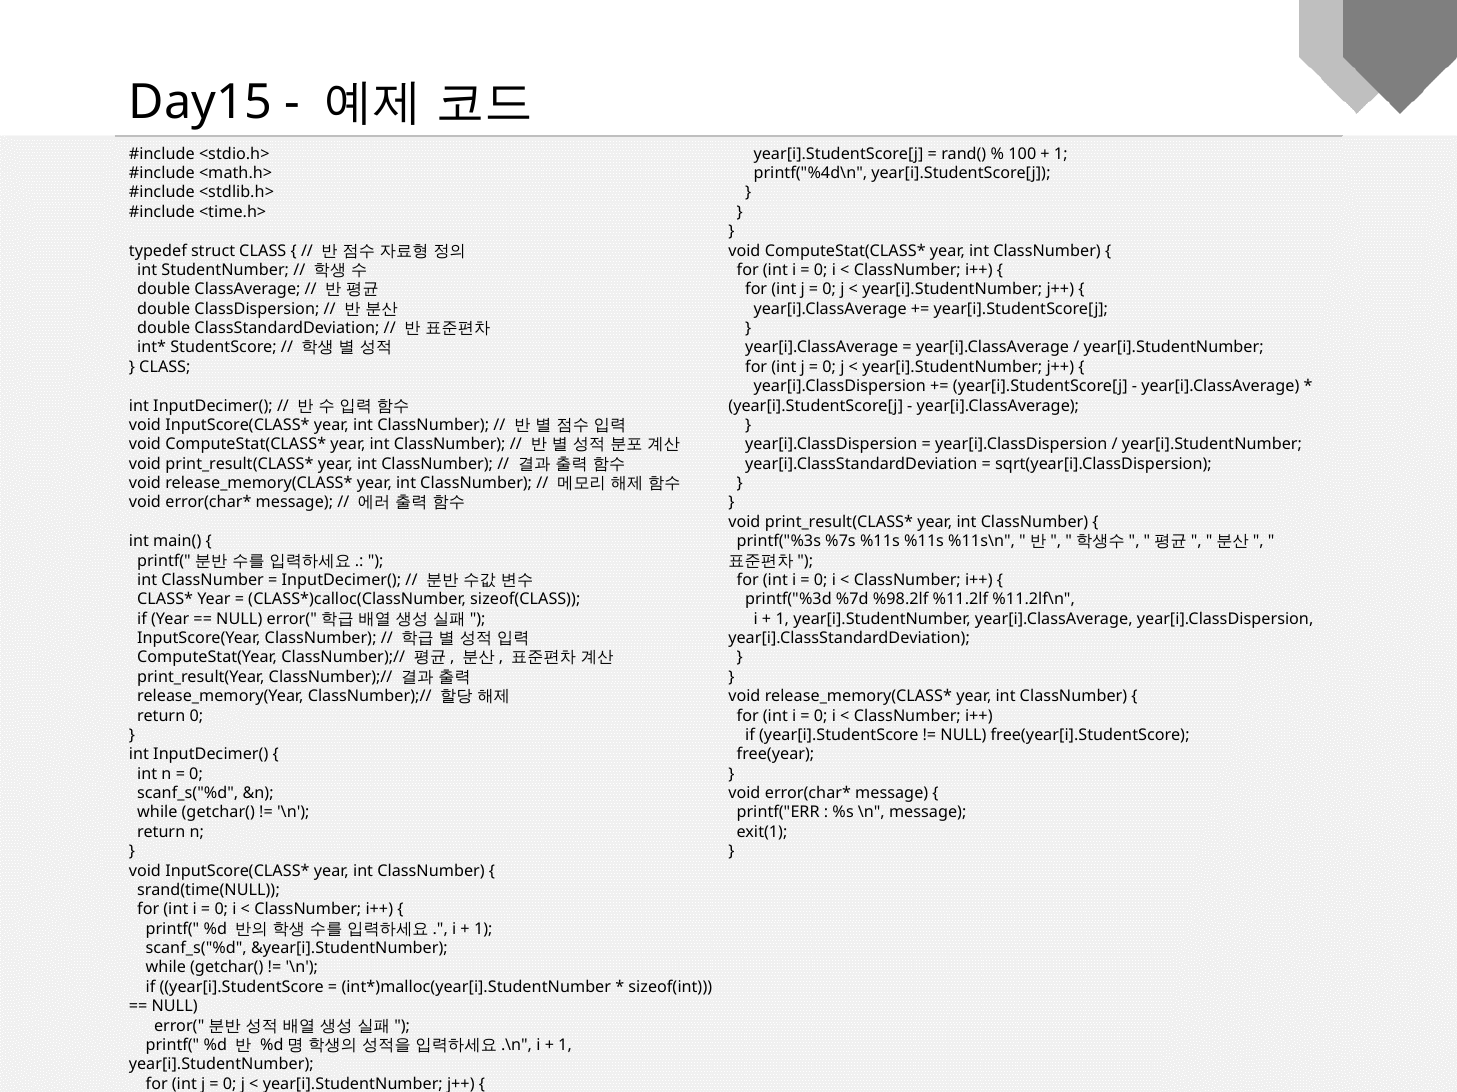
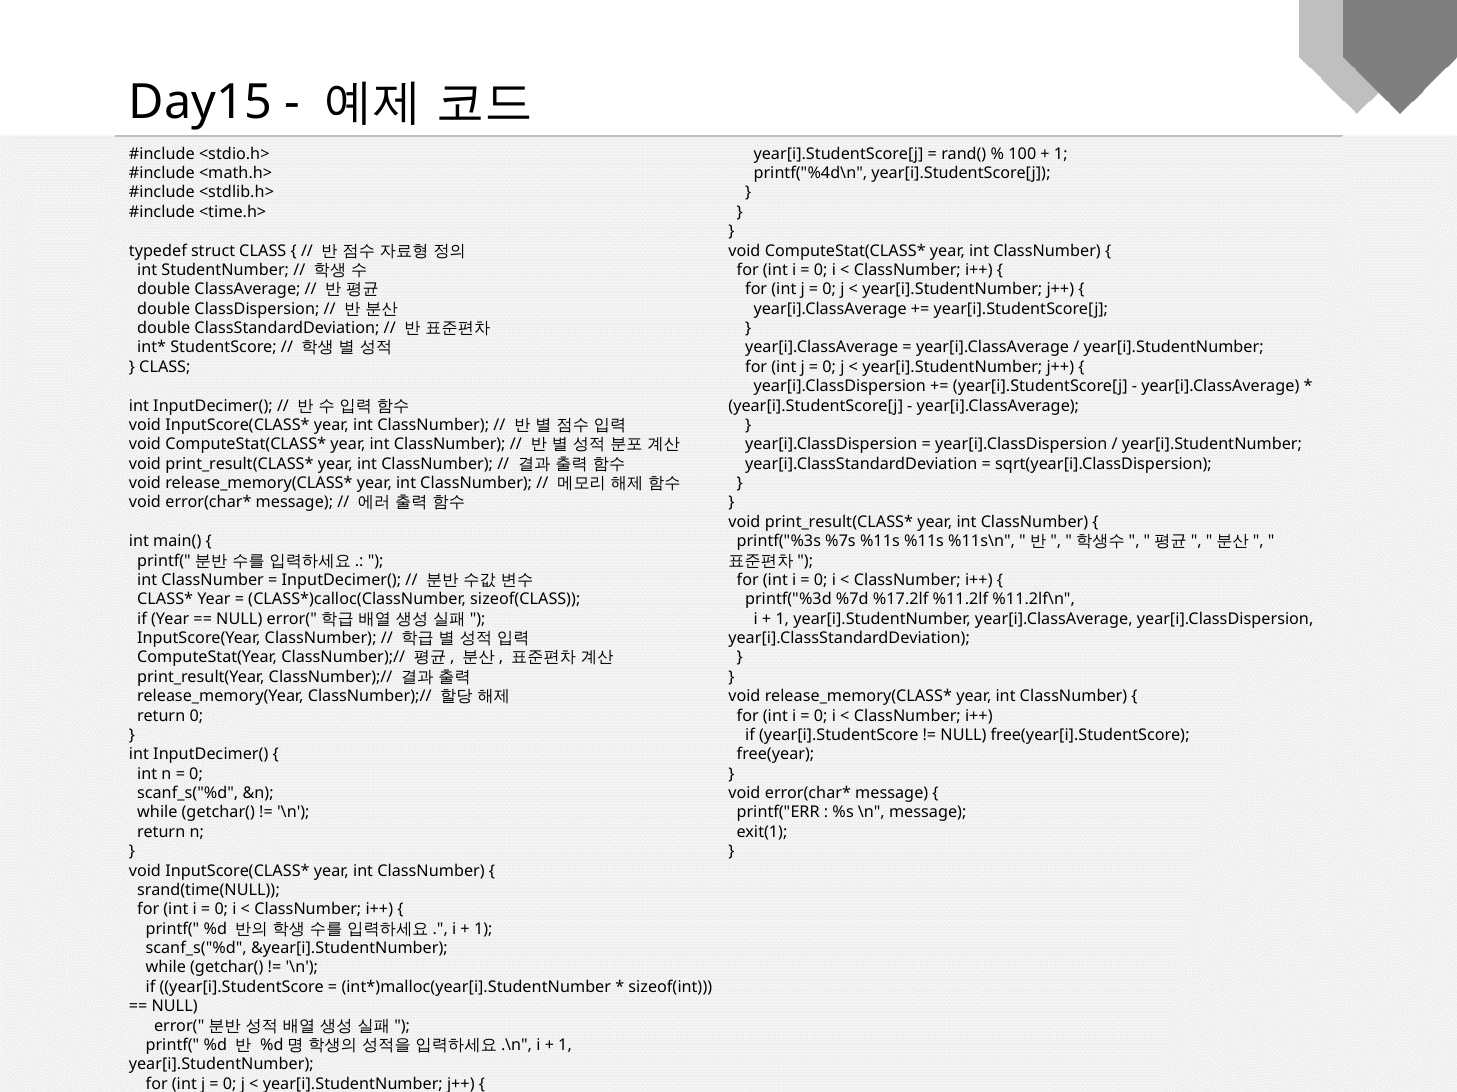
%98.2lf: %98.2lf -> %17.2lf (901, 600)
